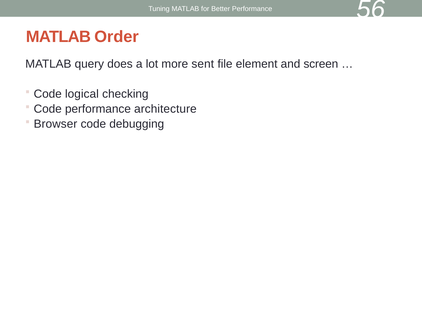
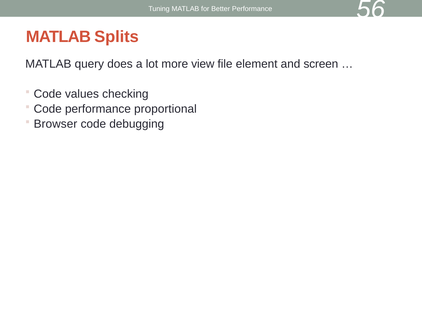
Order: Order -> Splits (117, 37)
sent: sent -> view (203, 64)
logical: logical -> values (82, 94)
architecture: architecture -> proportional (165, 109)
